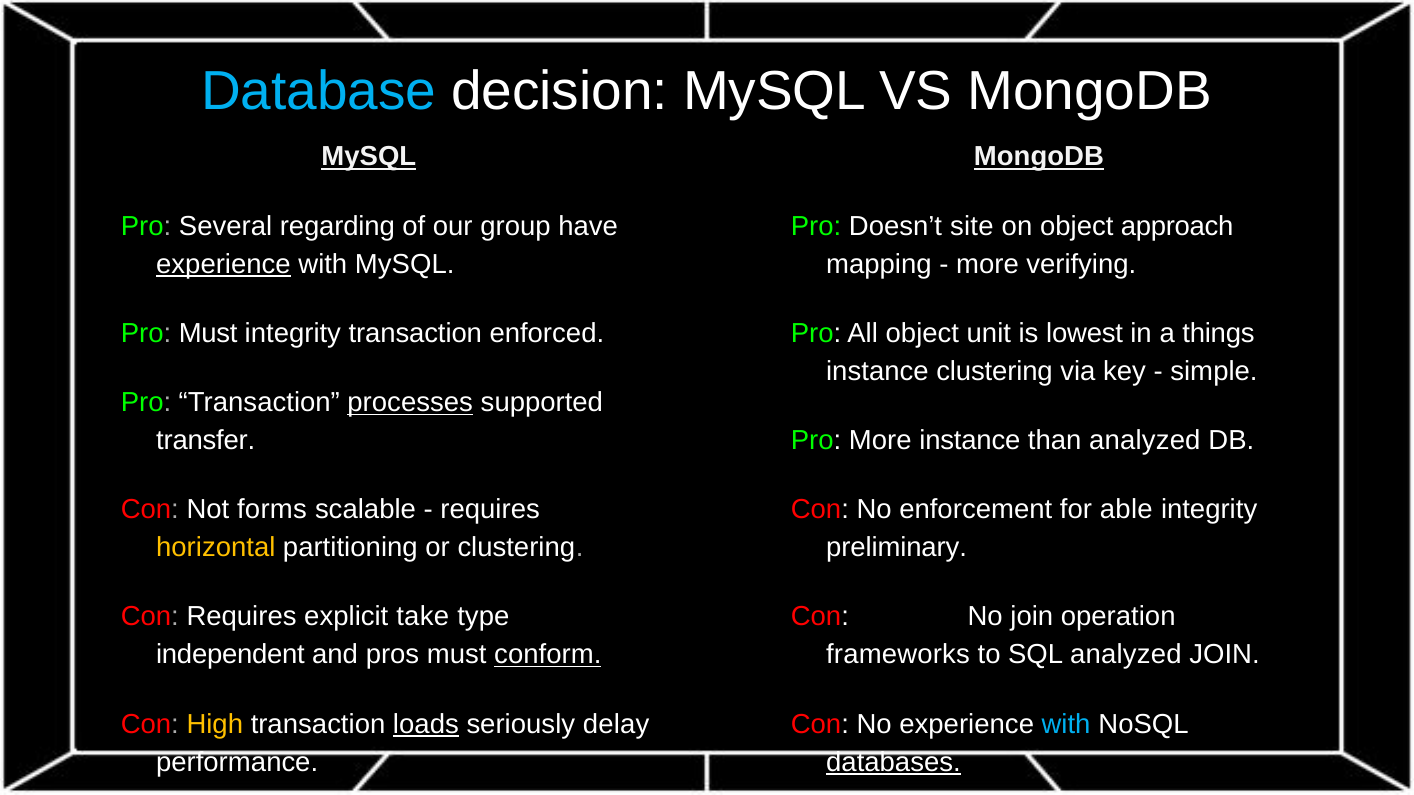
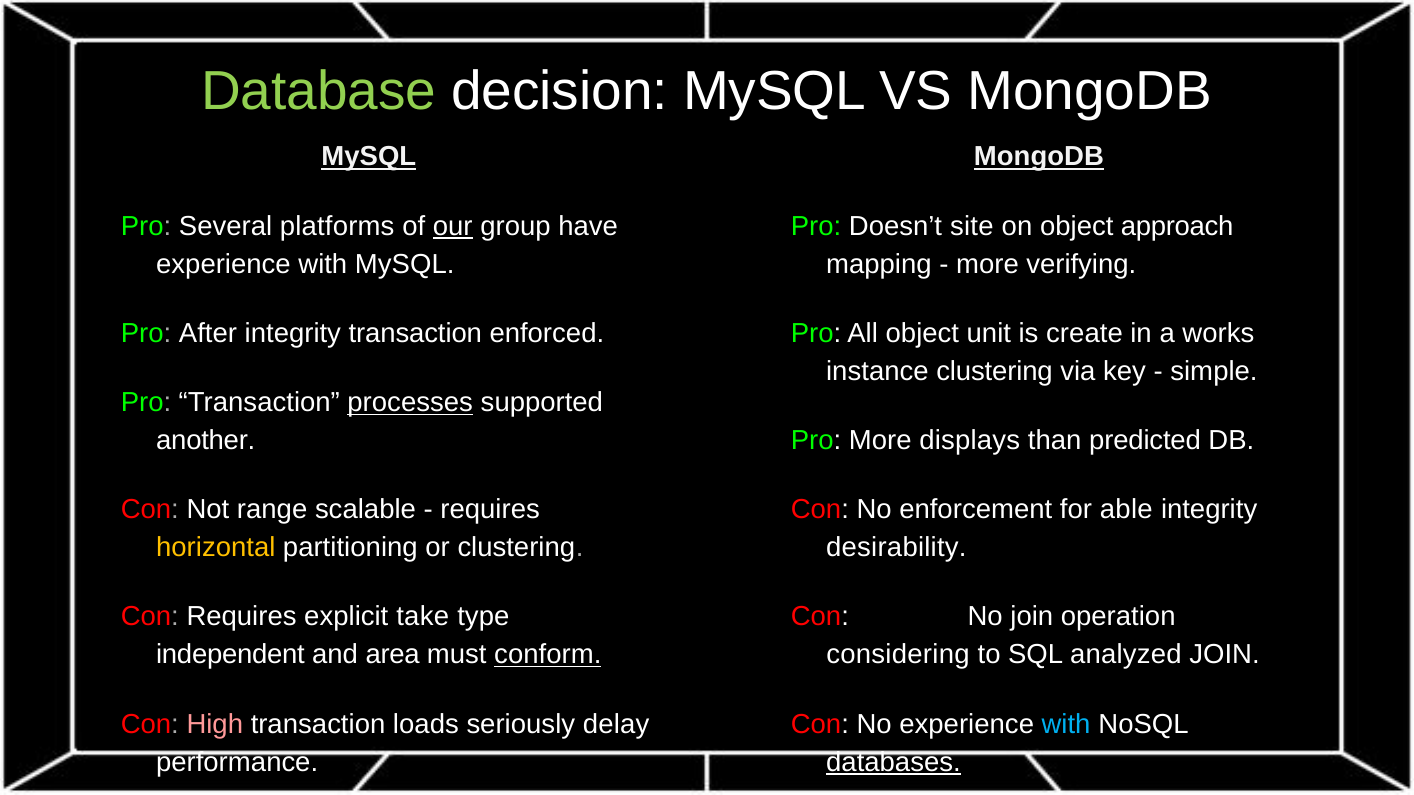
Database colour: light blue -> light green (319, 91)
regarding: regarding -> platforms (337, 226)
our underline: none -> present (453, 226)
experience underline: present -> none (223, 264)
Pro Must: Must -> After (208, 333)
lowest: lowest -> create (1084, 333)
things: things -> works (1218, 333)
transfer: transfer -> another (206, 441)
More instance: instance -> displays (970, 441)
than analyzed: analyzed -> predicted (1145, 441)
forms: forms -> range (272, 510)
preliminary: preliminary -> desirability (896, 548)
pros: pros -> area (393, 655)
frameworks: frameworks -> considering (898, 655)
High colour: yellow -> pink (215, 724)
loads underline: present -> none (426, 724)
